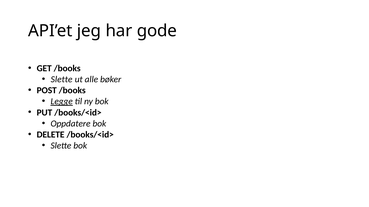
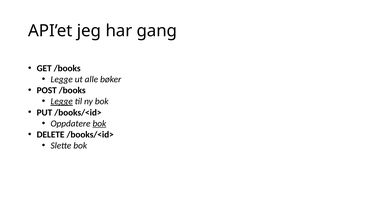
gode: gode -> gang (157, 31)
Slette: Slette -> Legge (62, 80)
bok underline: none -> present (99, 124)
